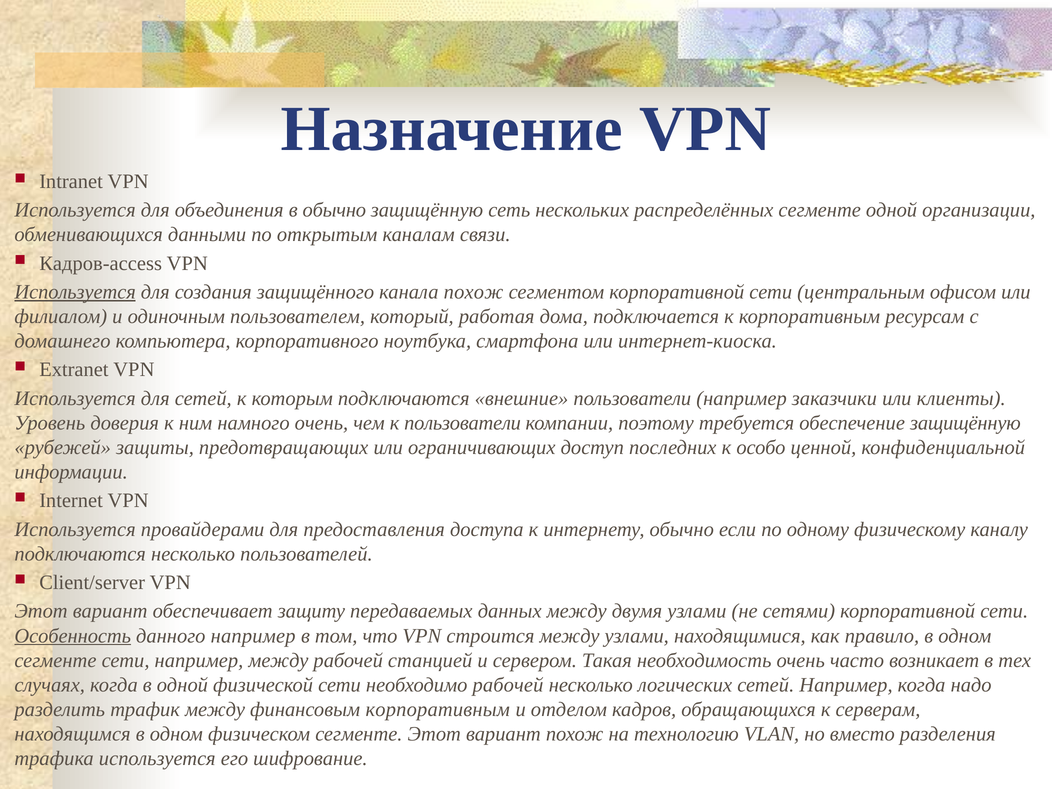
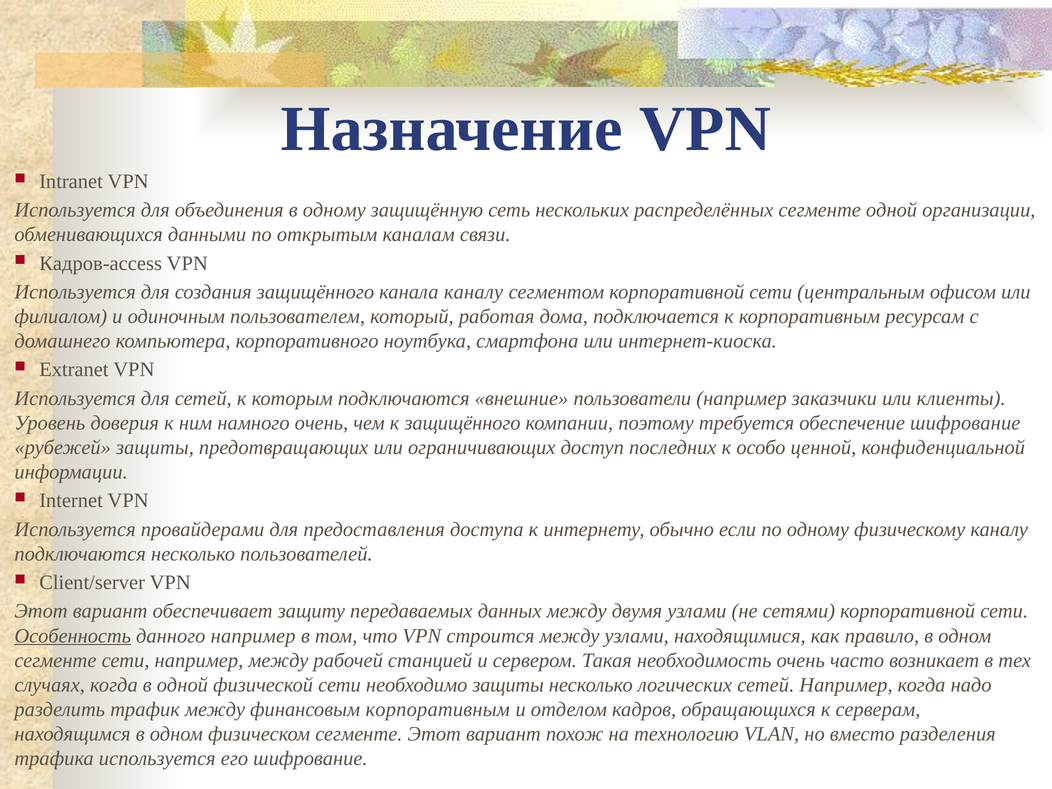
в обычно: обычно -> одному (334, 210)
Используется underline: present -> none (75, 292)
канала похож: похож -> каналу (474, 292)
к пользователи: пользователи -> защищённого (463, 423)
обеспечение защищённую: защищённую -> шифрование (965, 423)
необходимо рабочей: рабочей -> защиты (508, 685)
